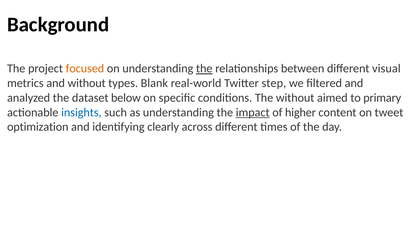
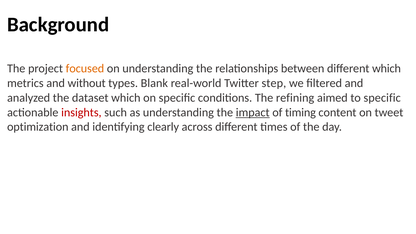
the underline: present -> none (204, 69)
different visual: visual -> which (387, 69)
dataset below: below -> which (126, 98)
The without: without -> refining (295, 98)
to primary: primary -> specific (382, 98)
insights colour: blue -> red (81, 112)
higher: higher -> timing (301, 112)
